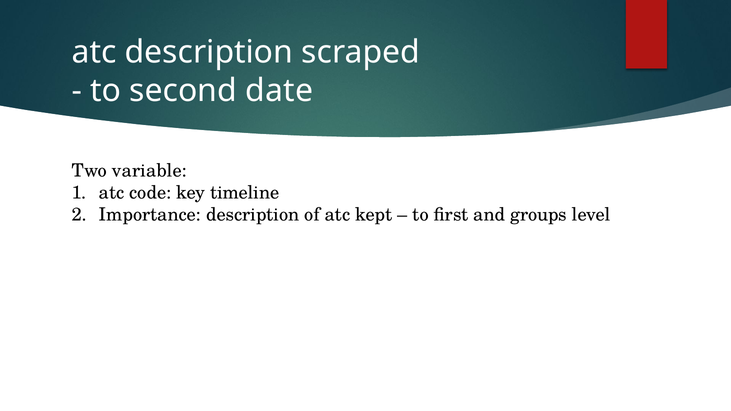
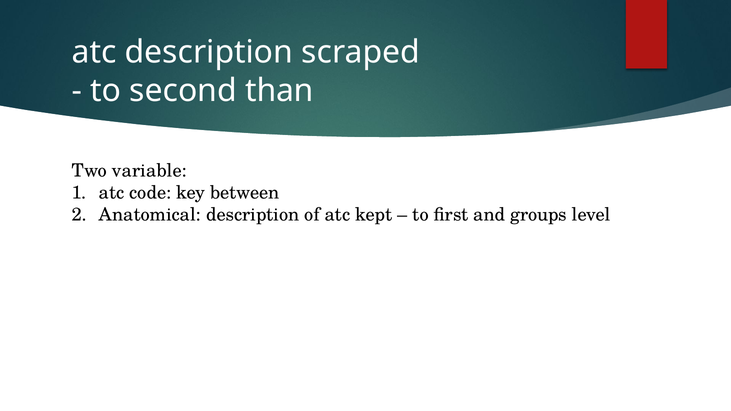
date: date -> than (279, 91)
timeline: timeline -> between (245, 193)
Importance: Importance -> Anatomical (150, 215)
